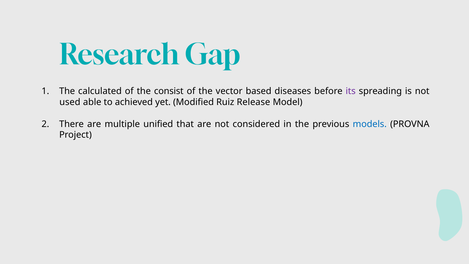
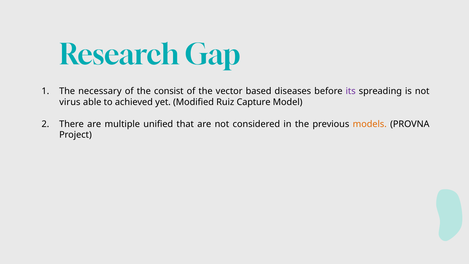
calculated: calculated -> necessary (100, 91)
used: used -> virus (70, 102)
Release: Release -> Capture (254, 102)
models colour: blue -> orange (370, 124)
